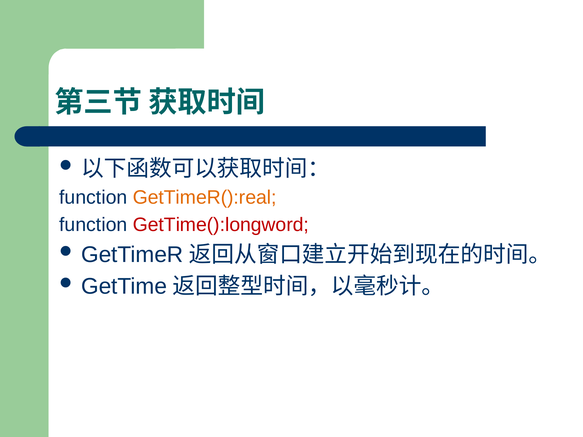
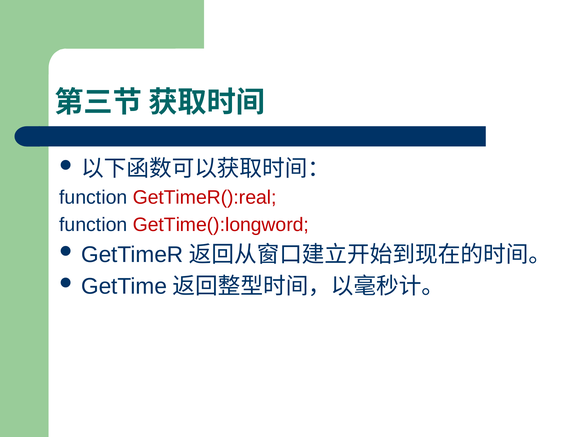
GetTimeR():real colour: orange -> red (205, 198)
